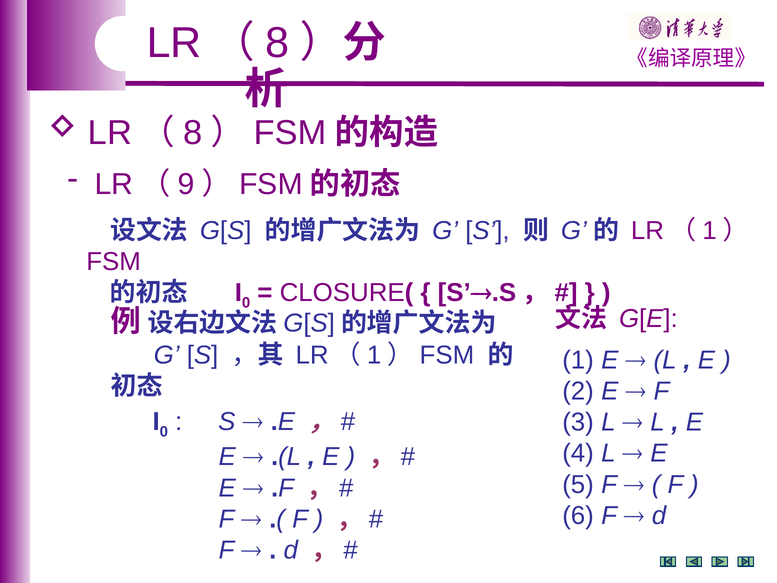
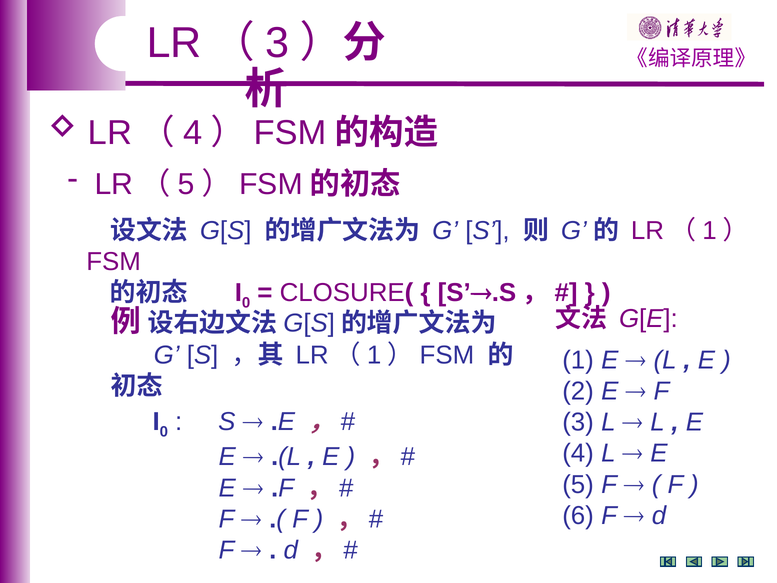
8: 8 -> 3 (277, 43)
8: 8 -> 4 (193, 133)
9: 9 -> 5 (186, 184)
